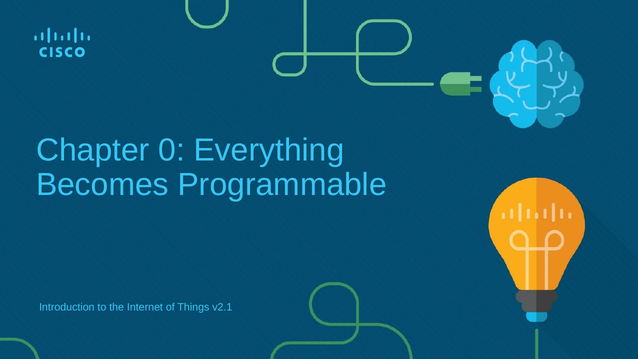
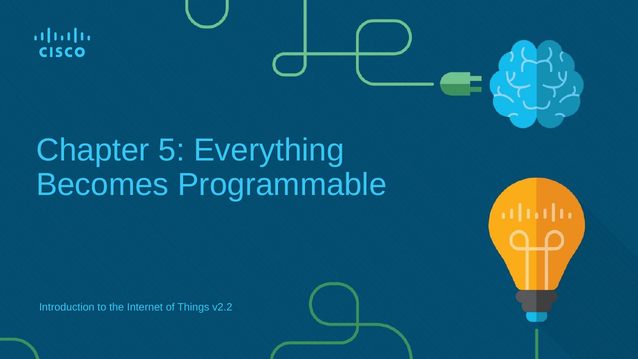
0: 0 -> 5 (172, 150)
v2.1: v2.1 -> v2.2 (222, 307)
